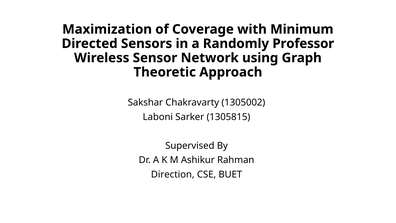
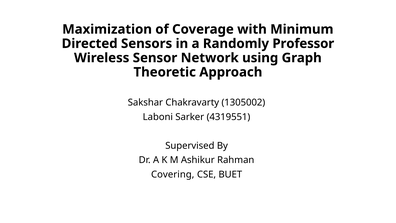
1305815: 1305815 -> 4319551 (228, 117)
Direction: Direction -> Covering (173, 174)
